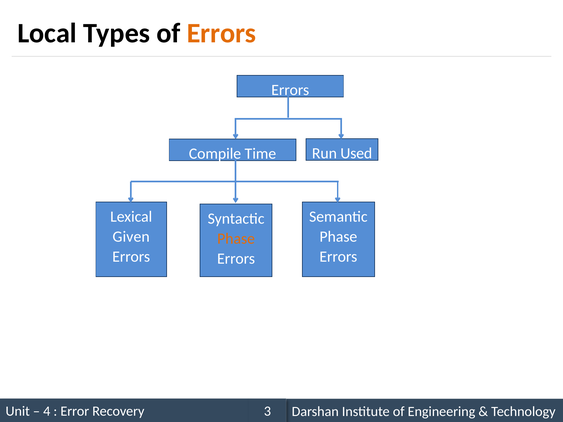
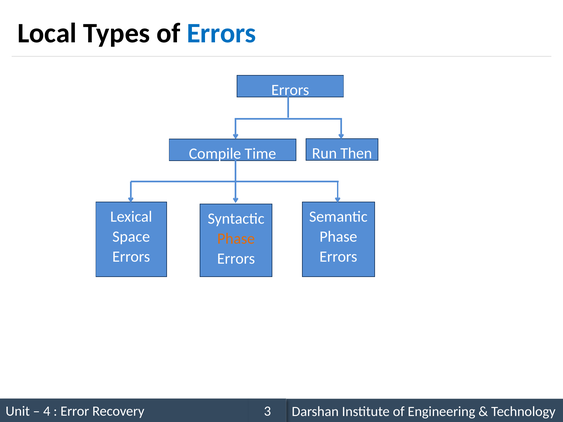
Errors colour: orange -> blue (221, 33)
Used: Used -> Then (356, 153)
Given: Given -> Space (131, 237)
